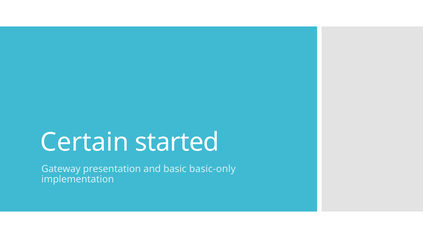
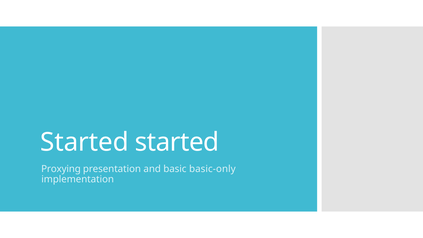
Certain: Certain -> Started (85, 142)
Gateway: Gateway -> Proxying (61, 169)
